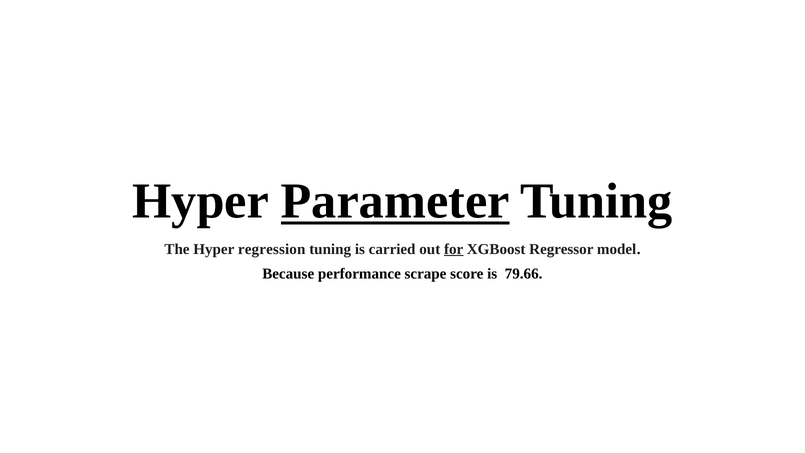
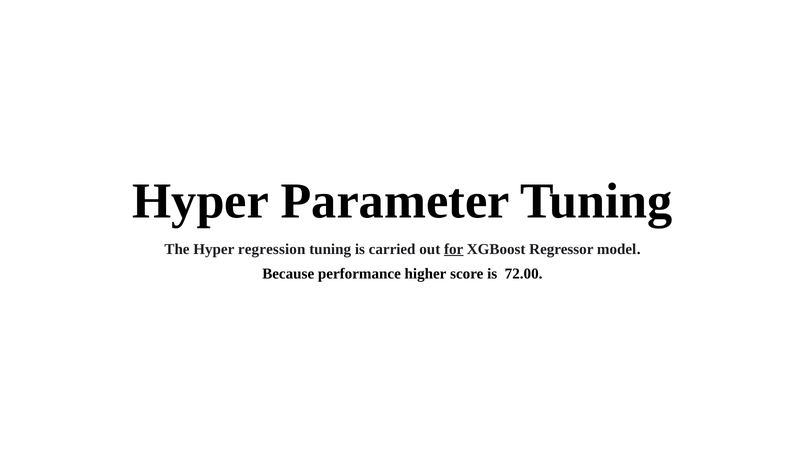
Parameter underline: present -> none (395, 201)
scrape: scrape -> higher (426, 274)
79.66: 79.66 -> 72.00 (524, 274)
